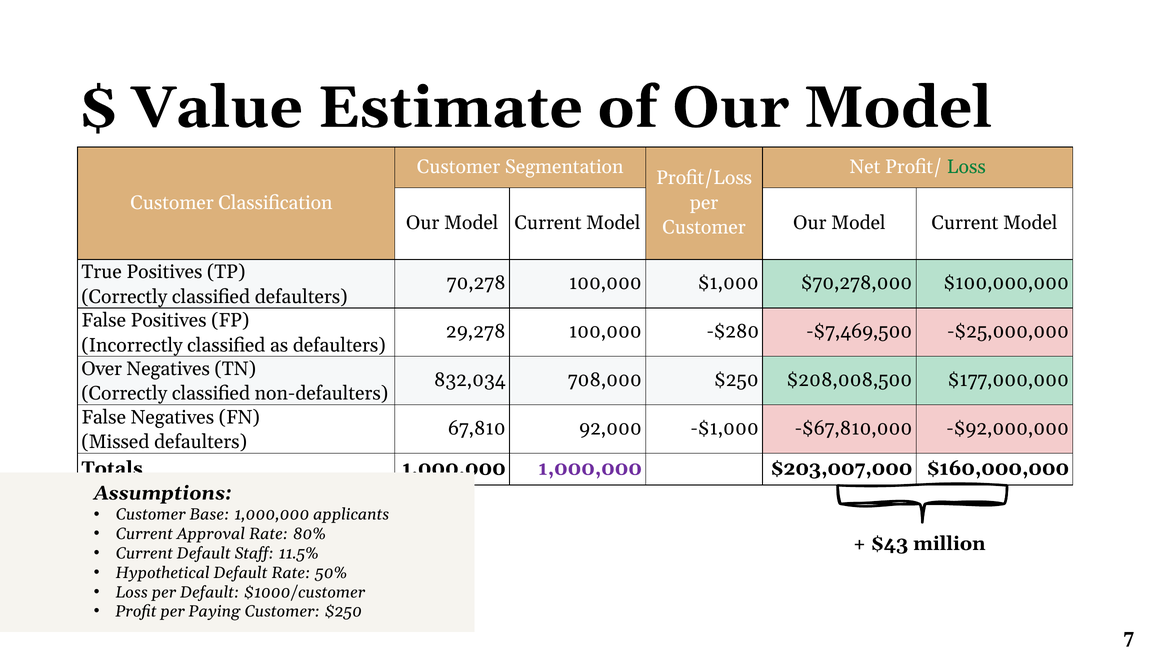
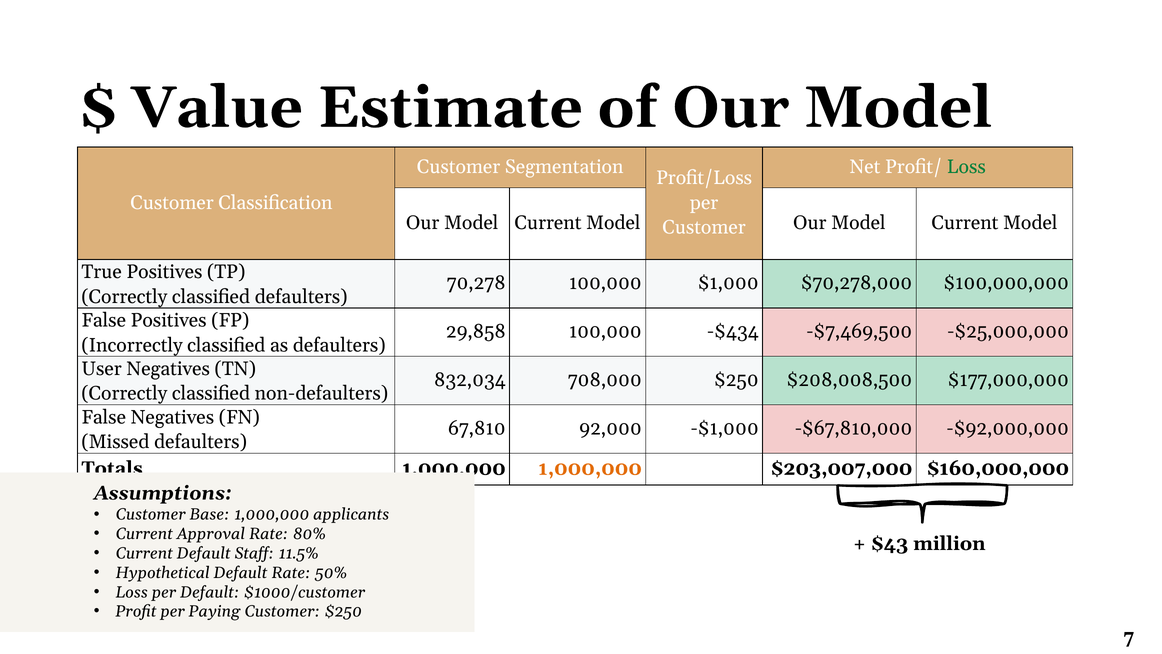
29,278: 29,278 -> 29,858 (476, 331)
-$280: -$280 -> -$434 (733, 331)
Over: Over -> User (102, 369)
1,000,000 colour: purple -> orange (590, 468)
